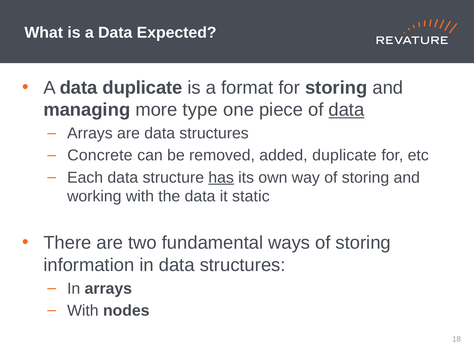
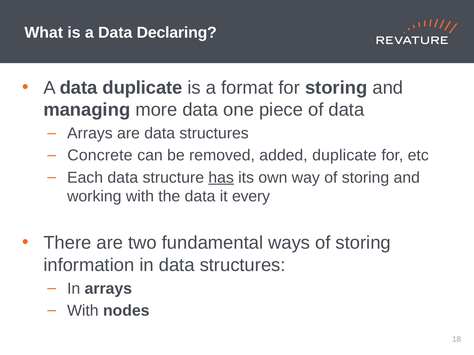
Expected: Expected -> Declaring (177, 33)
more type: type -> data (200, 110)
data underline: present -> none (346, 110)
static: static -> every (251, 197)
